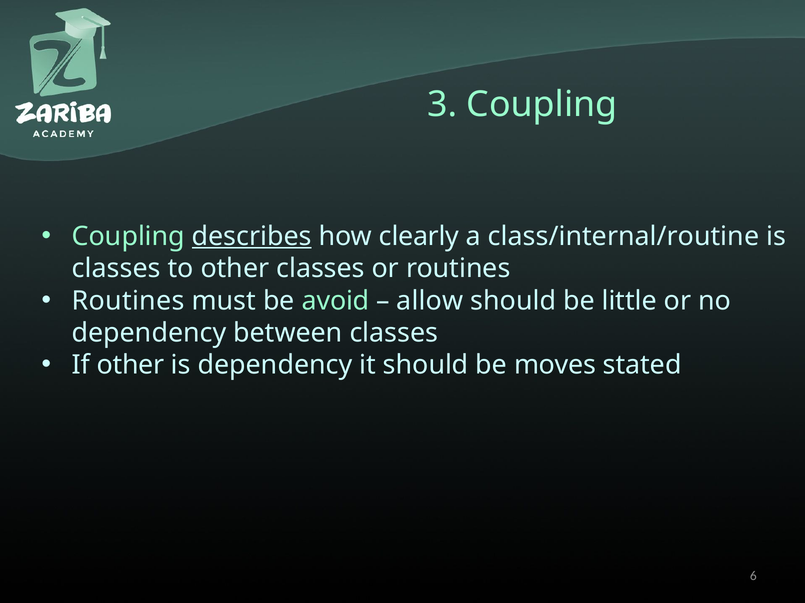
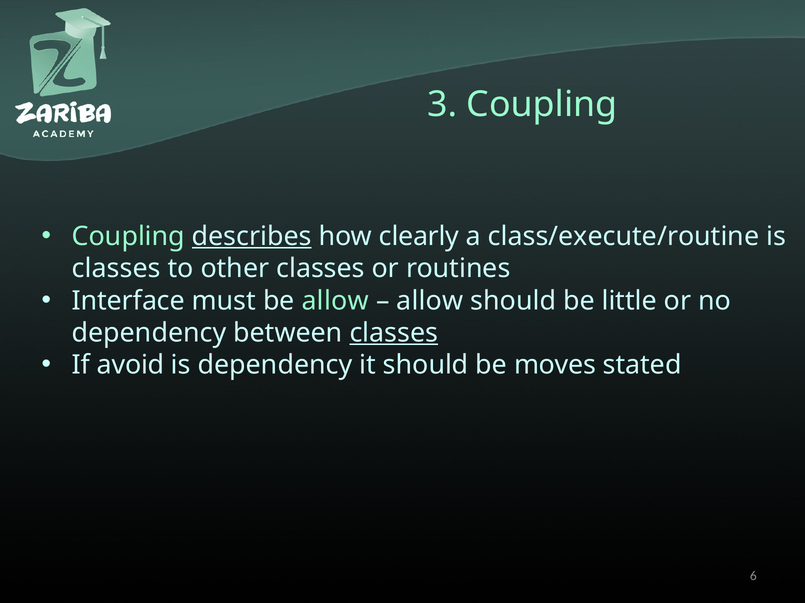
class/internal/routine: class/internal/routine -> class/execute/routine (624, 237)
Routines: Routines -> Interface (128, 301)
be avoid: avoid -> allow (335, 301)
classes underline: none -> present (394, 333)
If other: other -> avoid (131, 365)
